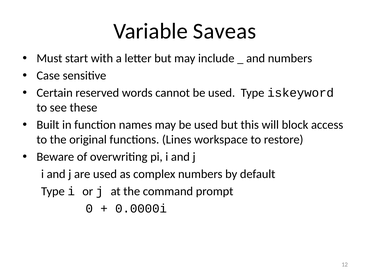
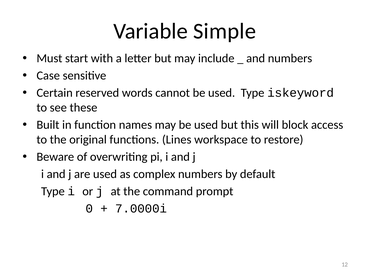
Saveas: Saveas -> Simple (225, 31)
0.0000i: 0.0000i -> 7.0000i (141, 209)
